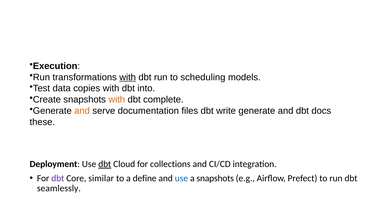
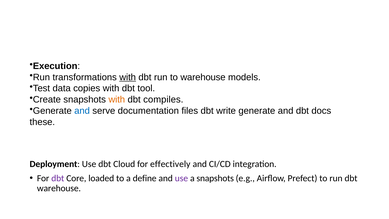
to scheduling: scheduling -> warehouse (203, 77)
into: into -> tool (146, 88)
complete: complete -> compiles (163, 99)
and colour: orange -> blue (82, 111)
dbt underline: present -> none (105, 164)
collections: collections -> effectively (170, 164)
similar: similar -> loaded (101, 178)
use colour: blue -> purple (181, 178)
seamlessly: seamlessly -> warehouse (59, 188)
